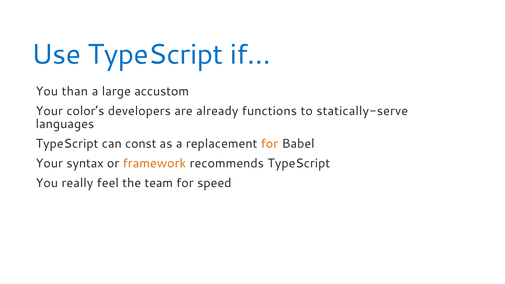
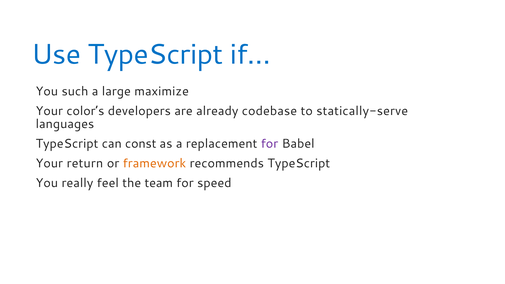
than: than -> such (75, 91)
accustom: accustom -> maximize (162, 91)
functions: functions -> codebase (269, 111)
for colour: orange -> purple (270, 144)
syntax: syntax -> return (85, 163)
